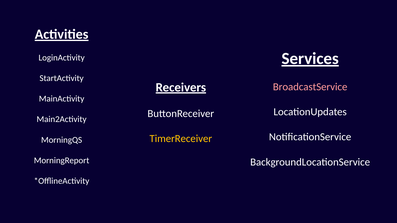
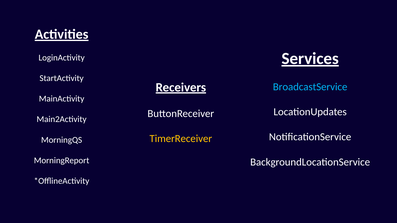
BroadcastService colour: pink -> light blue (310, 87)
